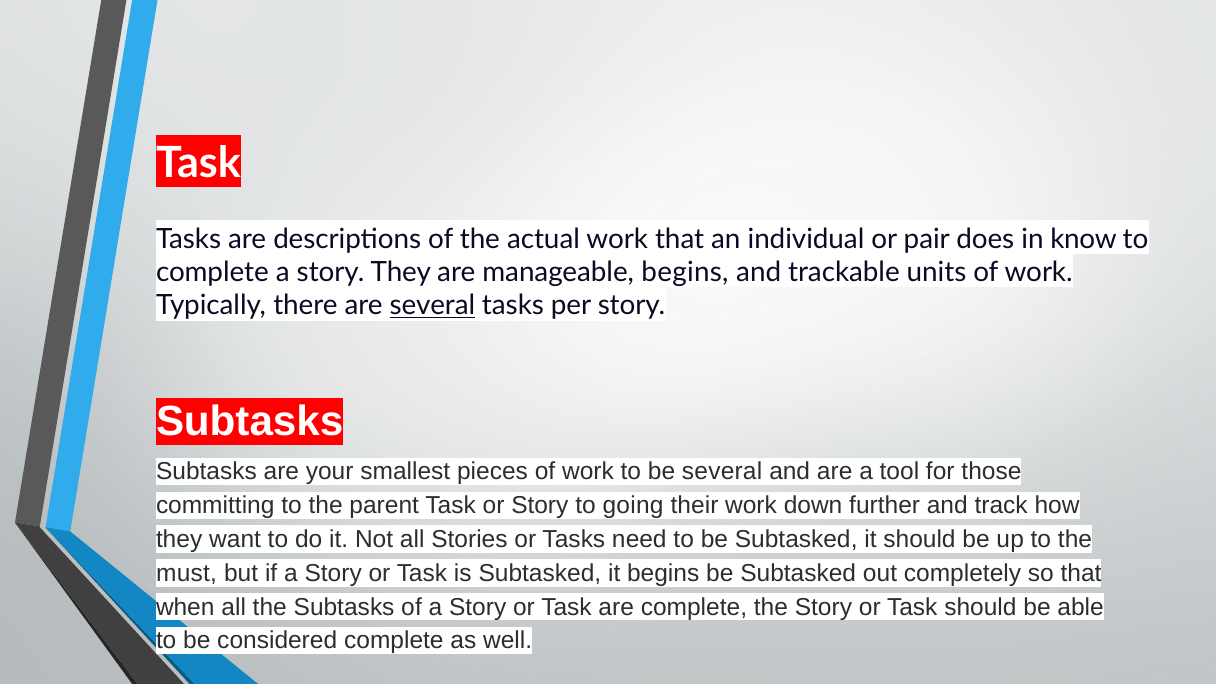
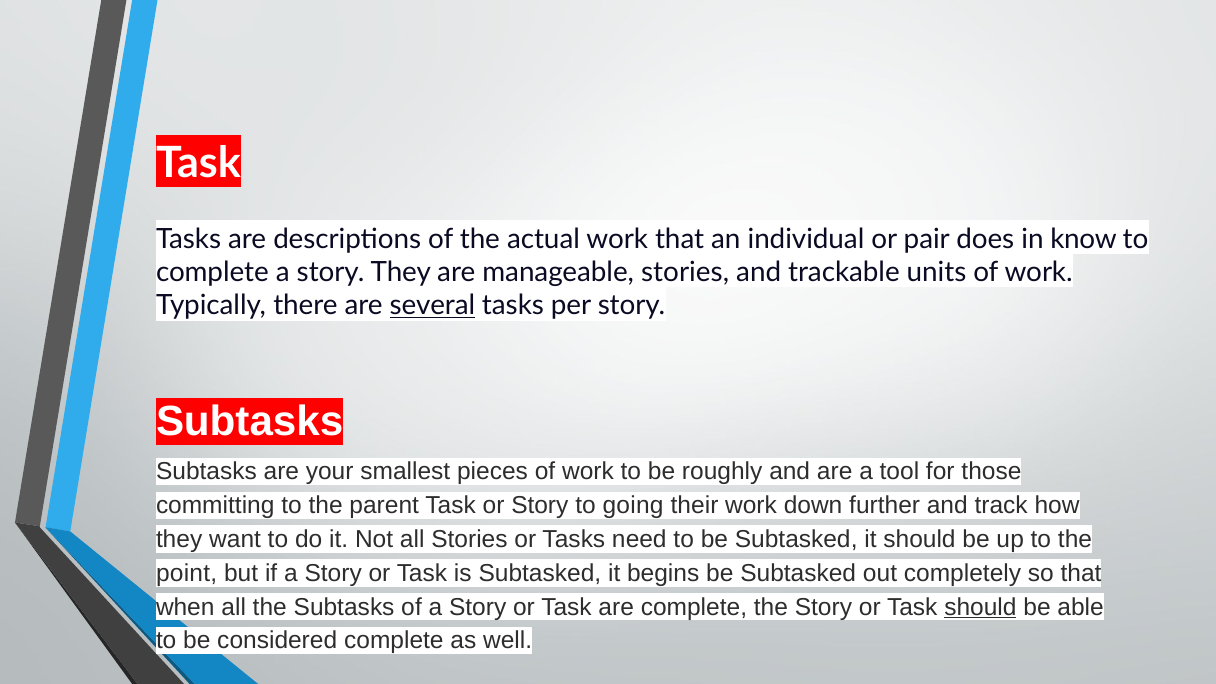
manageable begins: begins -> stories (685, 272)
be several: several -> roughly (722, 472)
must: must -> point (187, 573)
should underline: none -> present (980, 607)
